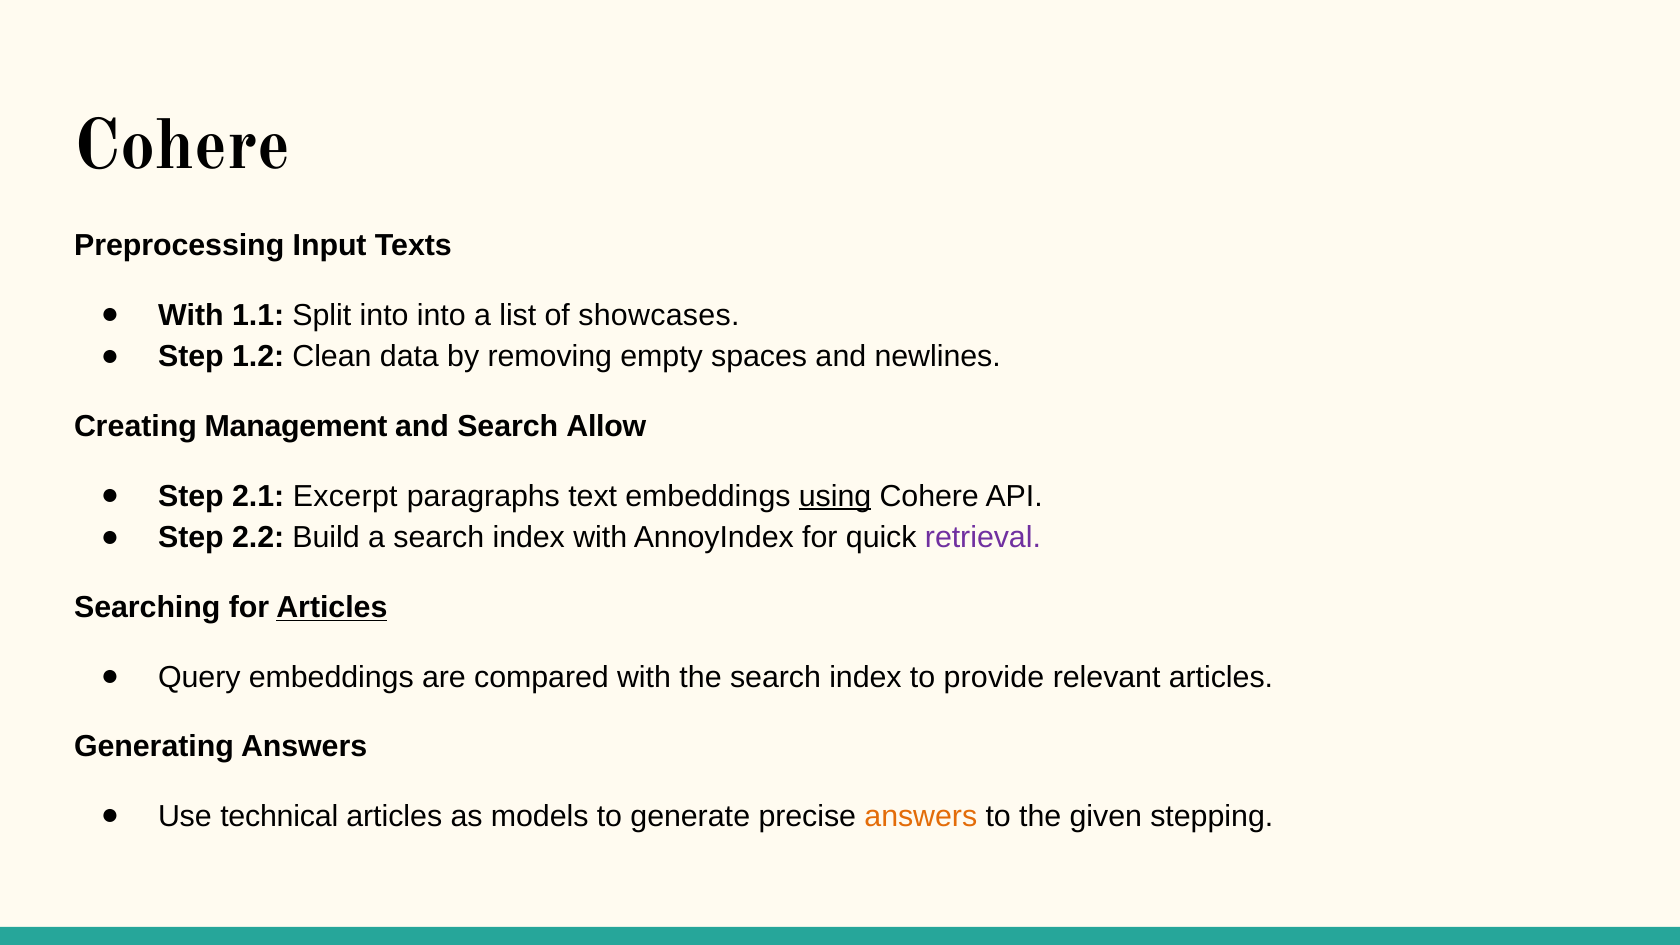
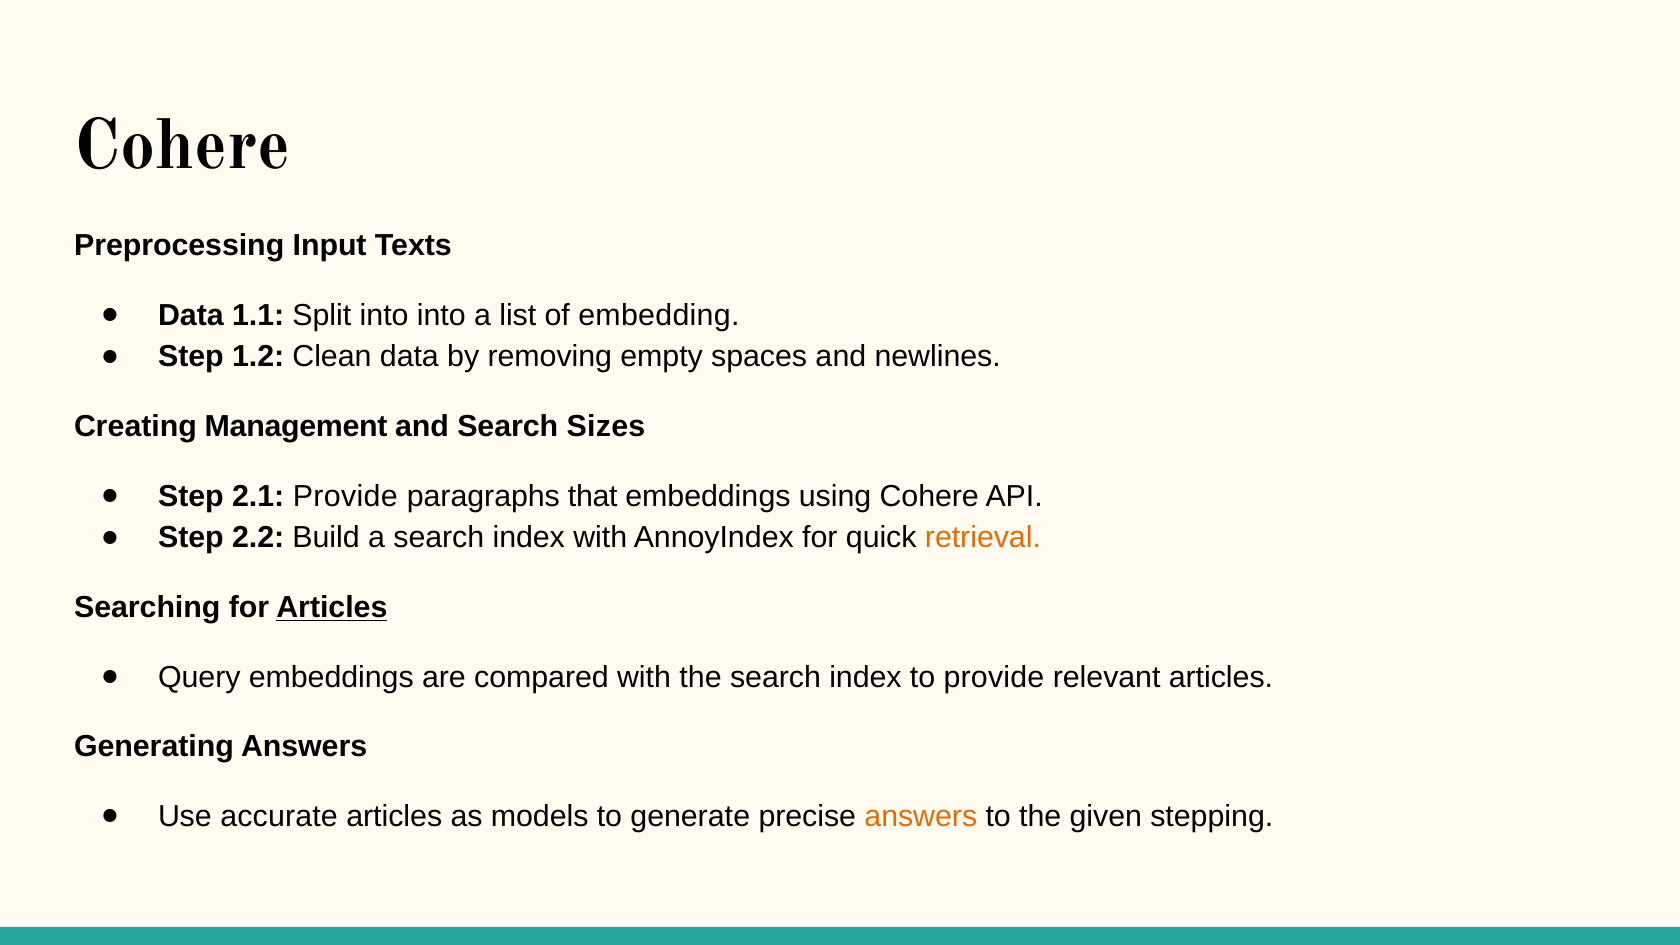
With: With -> Data (191, 315)
showcases: showcases -> embedding (659, 315)
Allow: Allow -> Sizes (606, 427)
2.1 Excerpt: Excerpt -> Provide (345, 496)
text: text -> that (593, 496)
using underline: present -> none (835, 496)
retrieval colour: purple -> orange (983, 538)
technical: technical -> accurate (279, 816)
